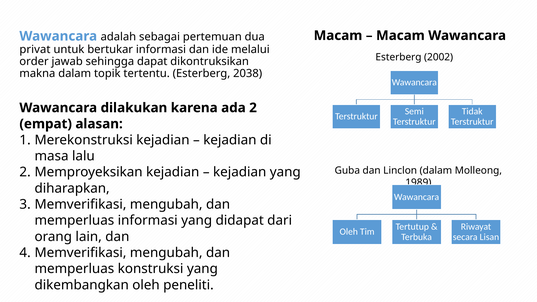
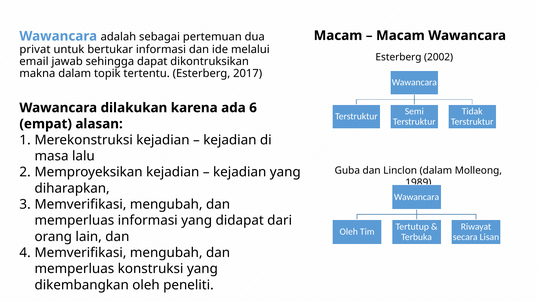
order: order -> email (34, 62)
2038: 2038 -> 2017 (248, 74)
ada 2: 2 -> 6 (253, 108)
